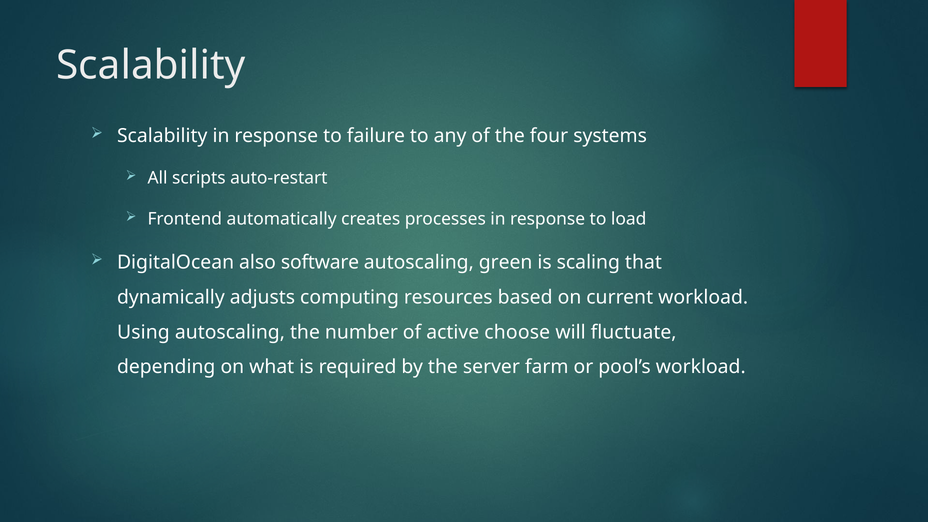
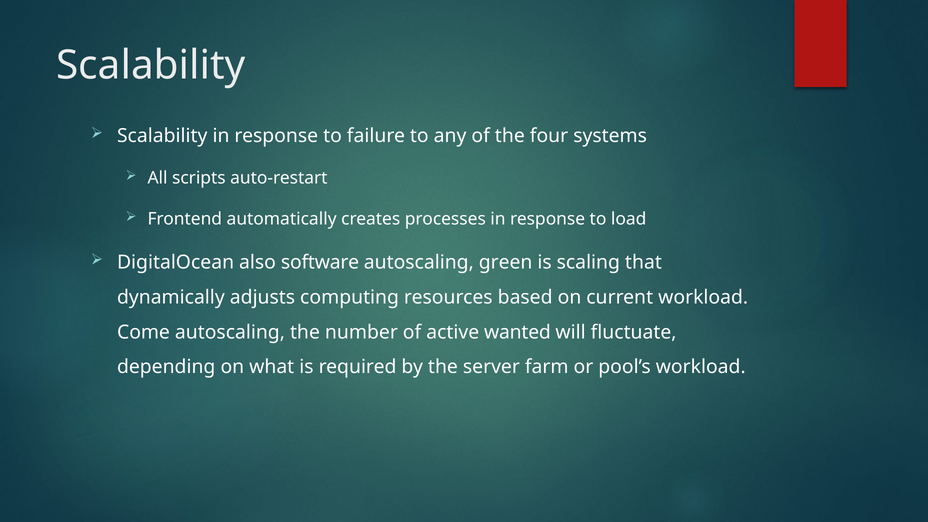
Using: Using -> Come (143, 332)
choose: choose -> wanted (517, 332)
